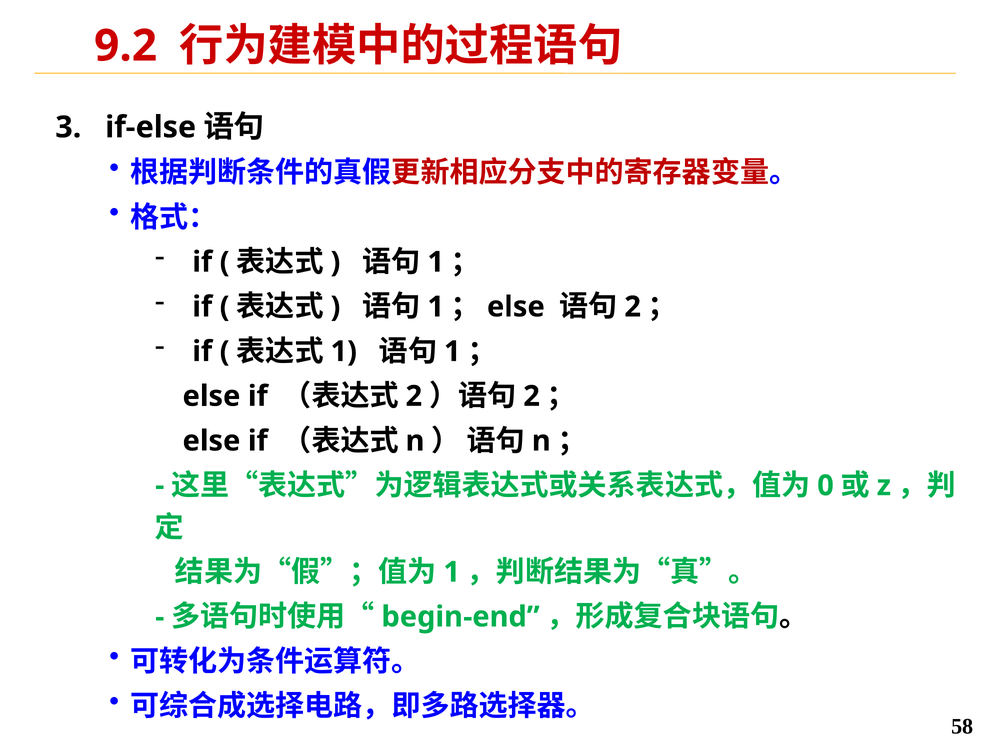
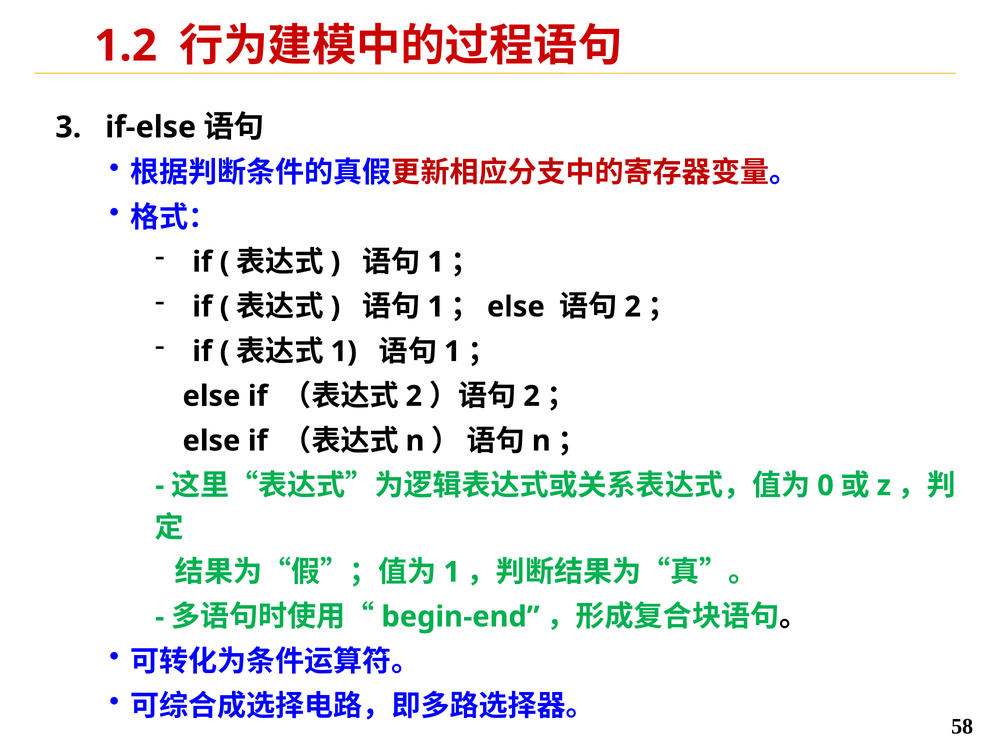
9.2: 9.2 -> 1.2 (126, 46)
